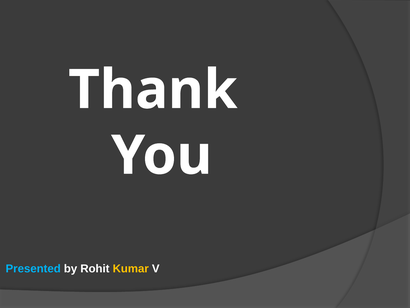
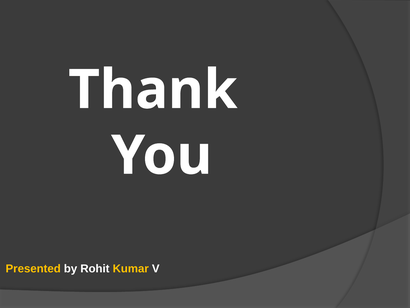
Presented colour: light blue -> yellow (33, 268)
